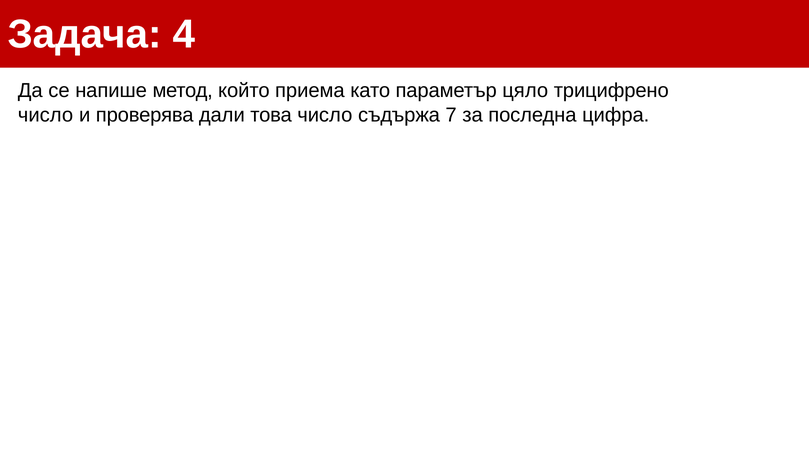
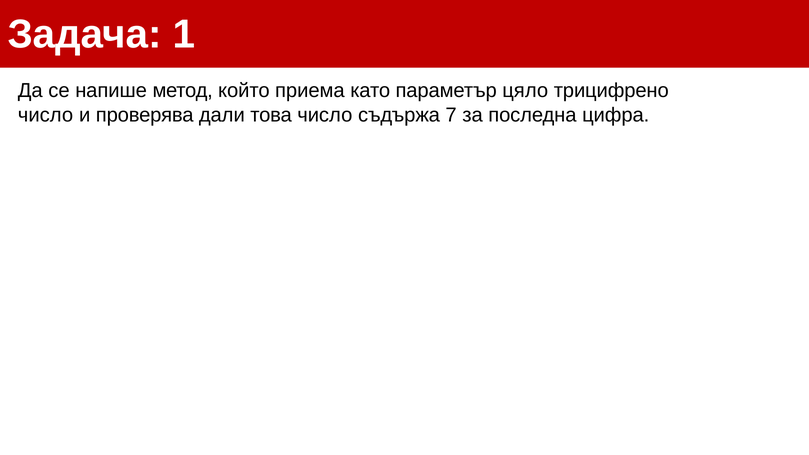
4: 4 -> 1 (184, 35)
